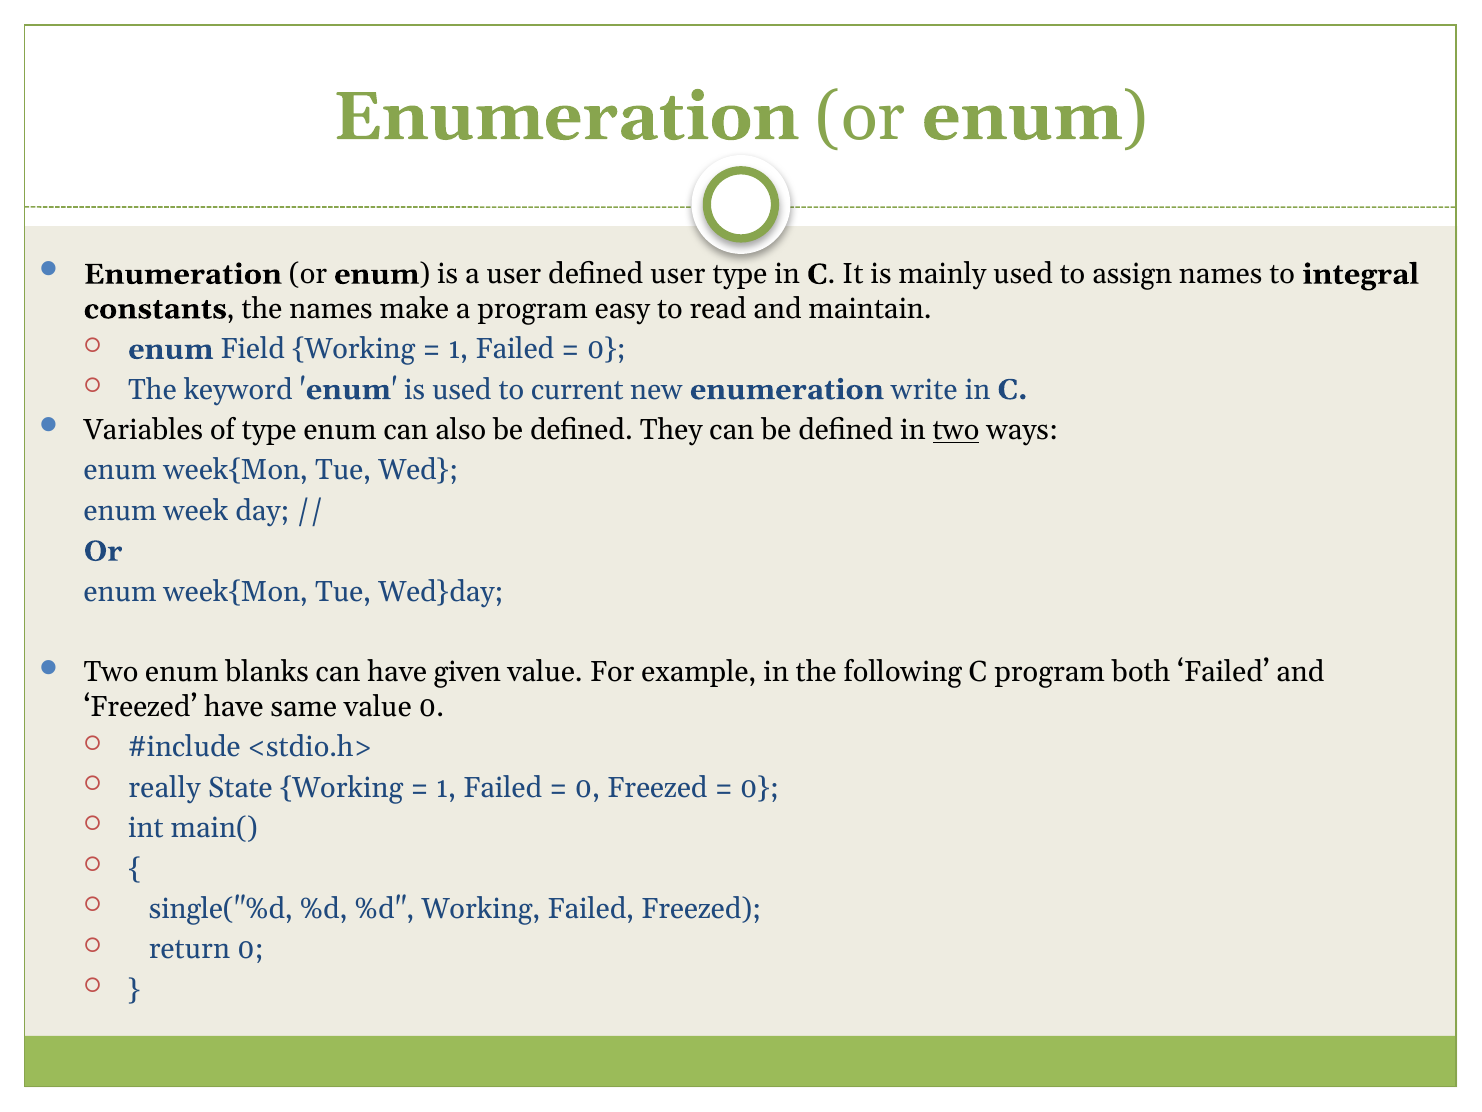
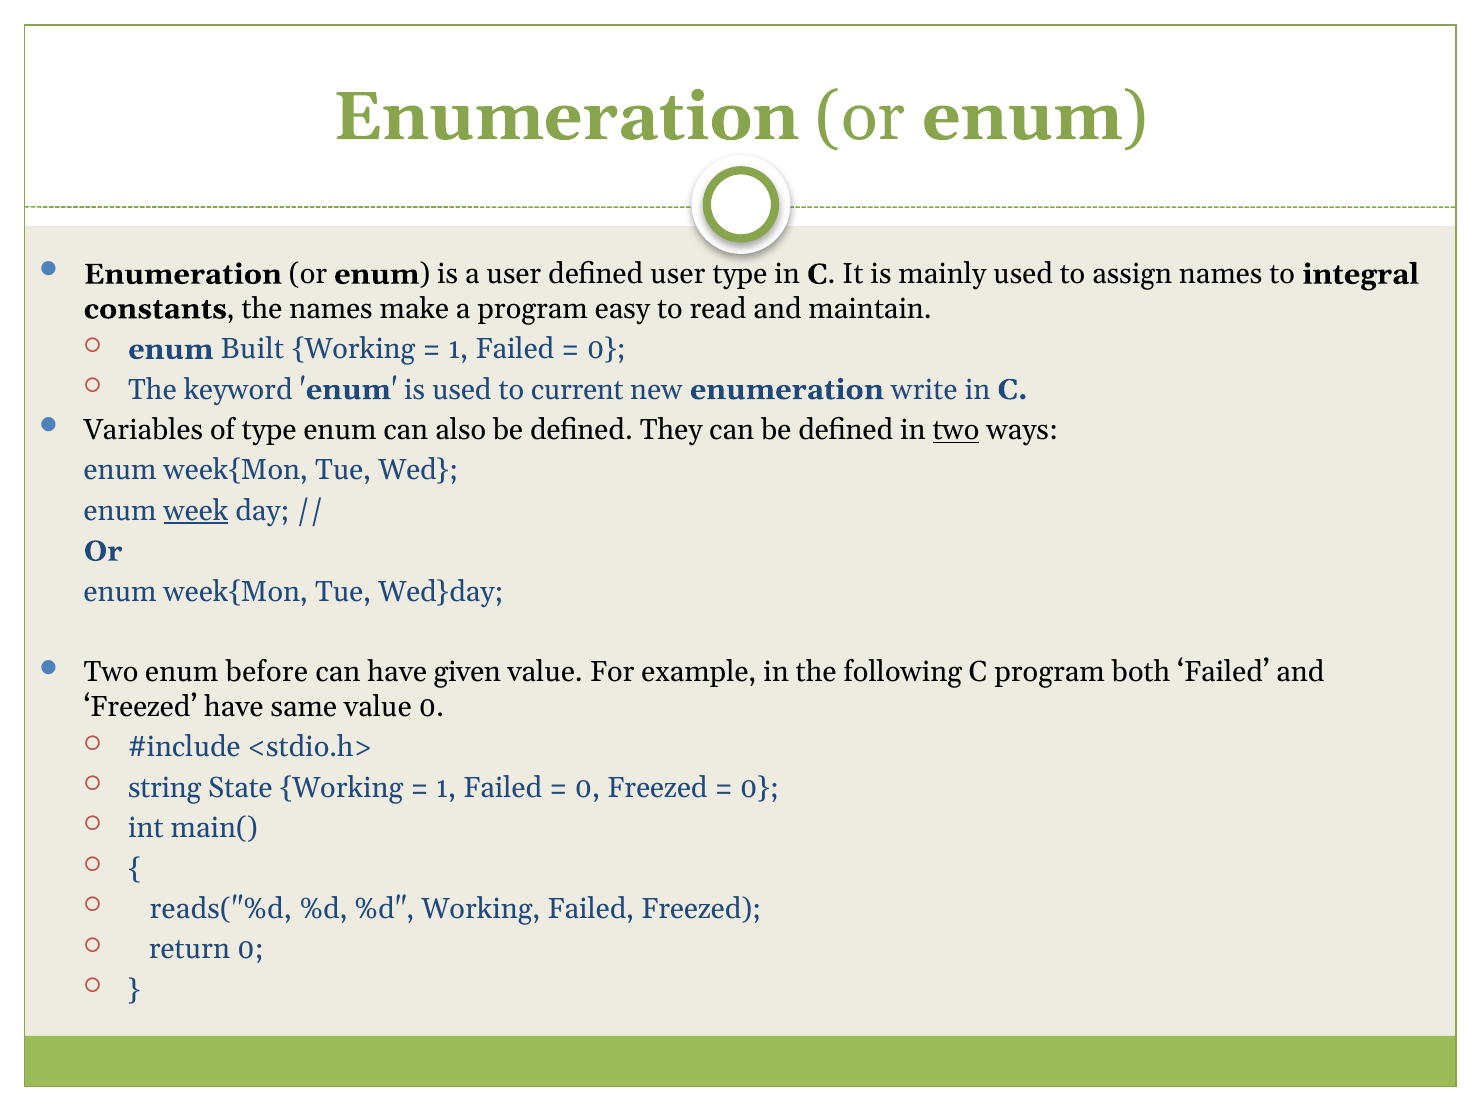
Field: Field -> Built (252, 349)
week underline: none -> present (196, 511)
blanks: blanks -> before (267, 672)
really: really -> string (165, 787)
single("%d: single("%d -> reads("%d (221, 909)
